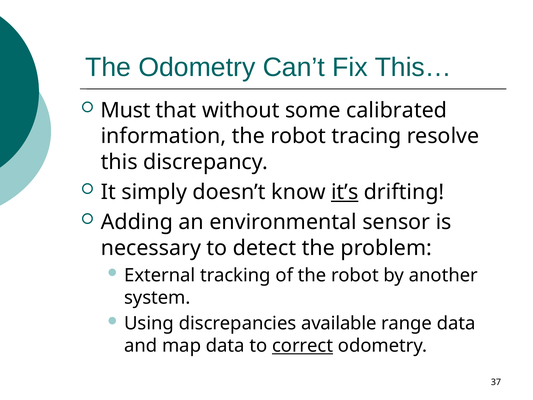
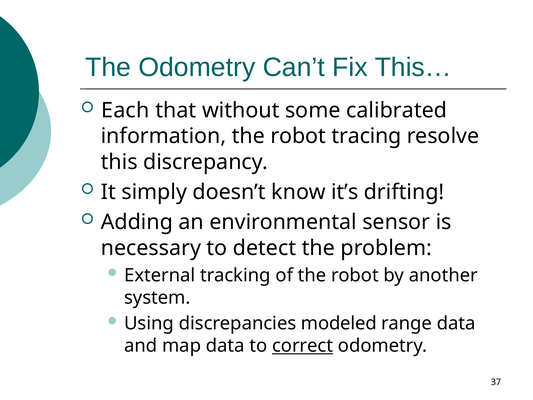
Must: Must -> Each (125, 110)
it’s underline: present -> none (345, 192)
available: available -> modeled (339, 323)
